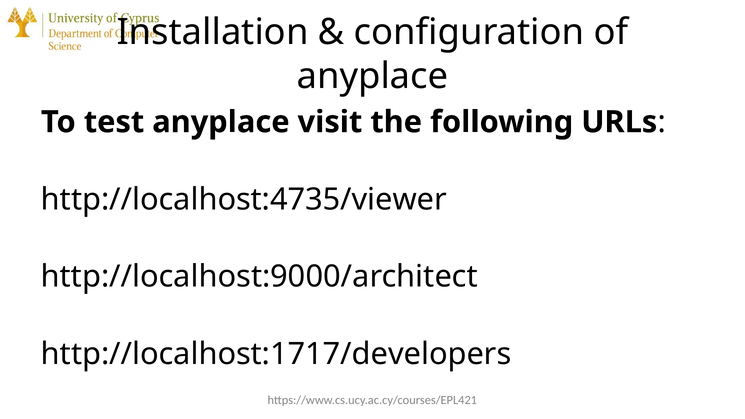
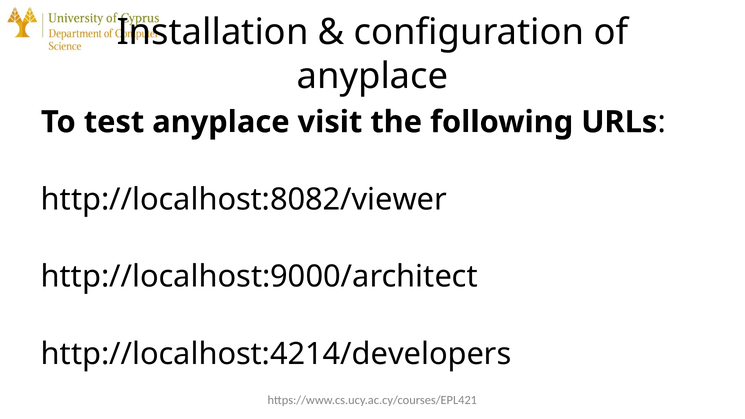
http://localhost:4735/viewer: http://localhost:4735/viewer -> http://localhost:8082/viewer (244, 199)
http://localhost:1717/developers: http://localhost:1717/developers -> http://localhost:4214/developers (276, 354)
